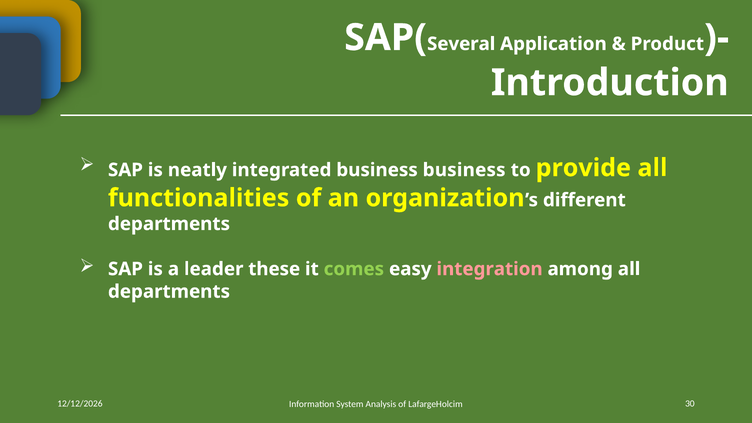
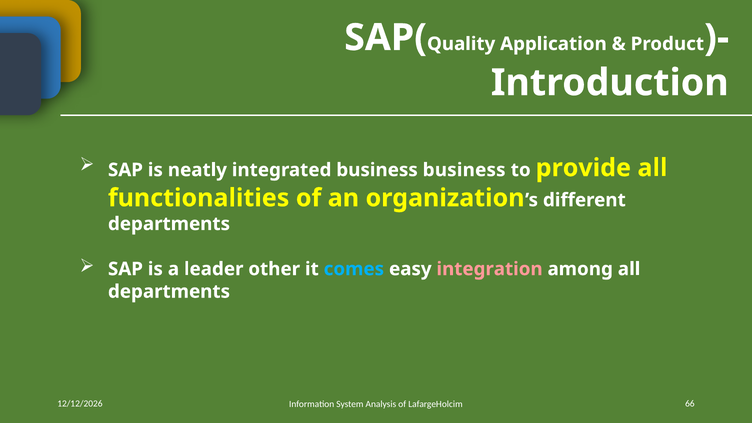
Several: Several -> Quality (461, 44)
these: these -> other (274, 269)
comes colour: light green -> light blue (354, 269)
30: 30 -> 66 (690, 404)
